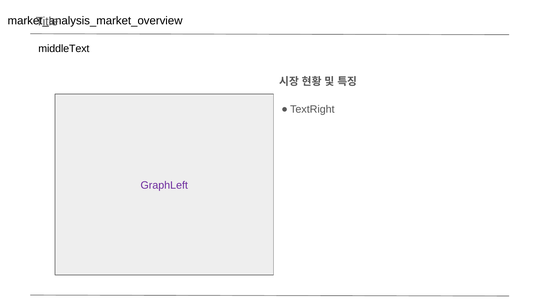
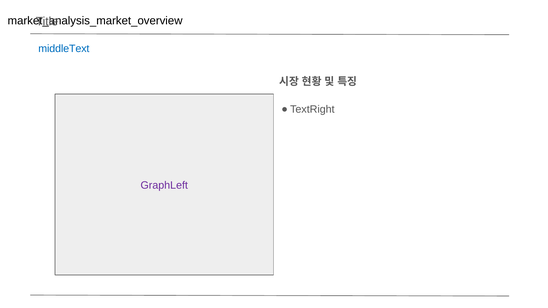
middleText colour: black -> blue (64, 49)
